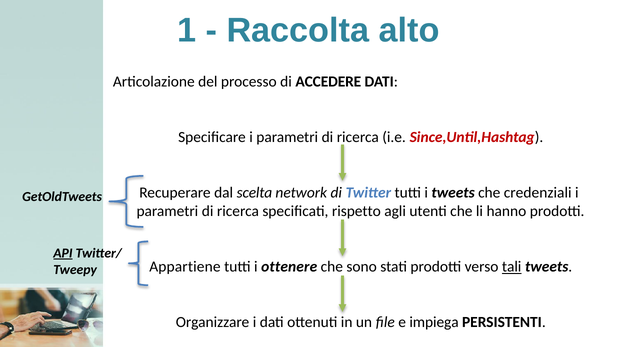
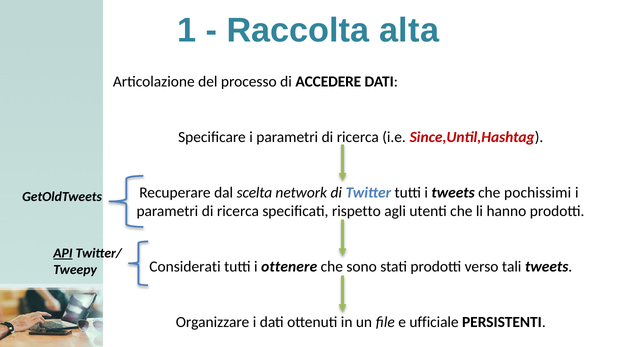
alto: alto -> alta (409, 31)
credenziali: credenziali -> pochissimi (538, 193)
Appartiene: Appartiene -> Considerati (185, 267)
tali underline: present -> none (512, 267)
impiega: impiega -> ufficiale (434, 322)
